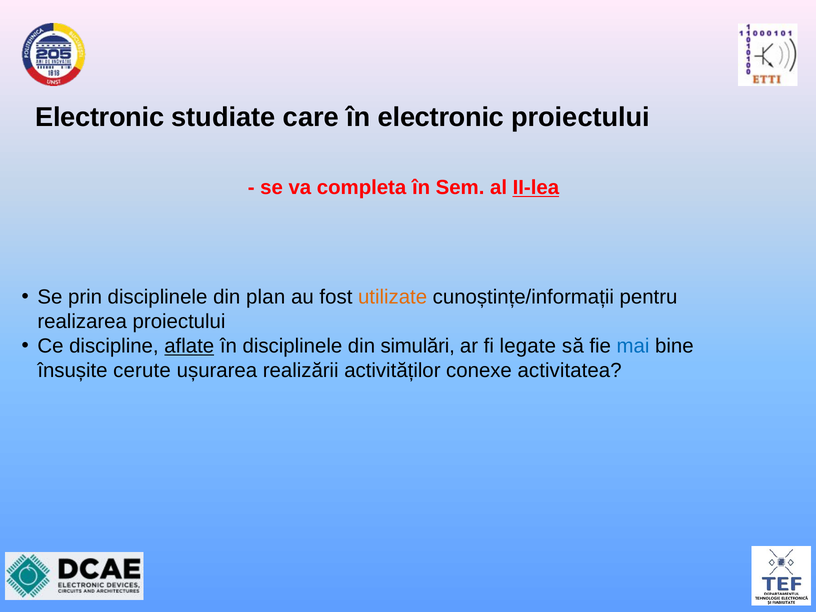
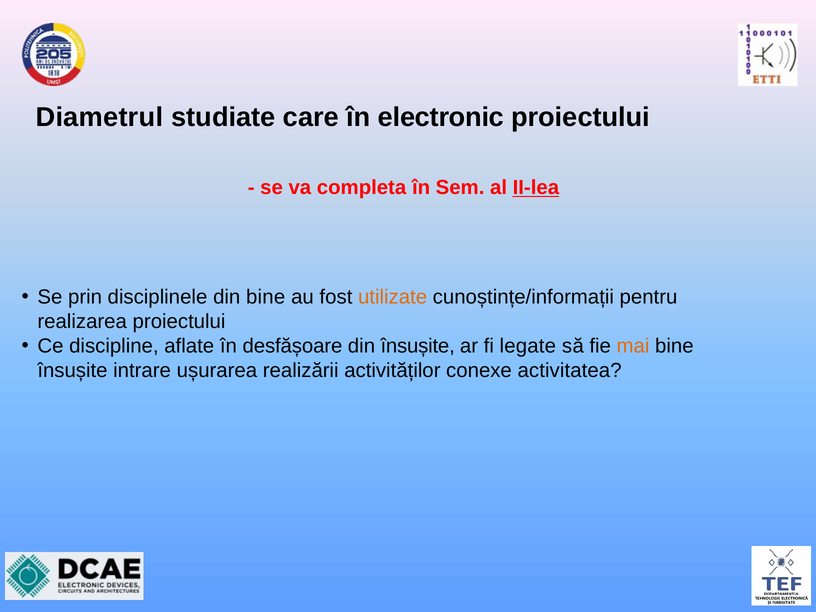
Electronic: Electronic -> Diametrul (99, 117)
din plan: plan -> bine (266, 297)
aflate underline: present -> none (189, 346)
în disciplinele: disciplinele -> desfășoare (292, 346)
din simulări: simulări -> însușite (418, 346)
mai colour: blue -> orange (633, 346)
cerute: cerute -> intrare (142, 371)
